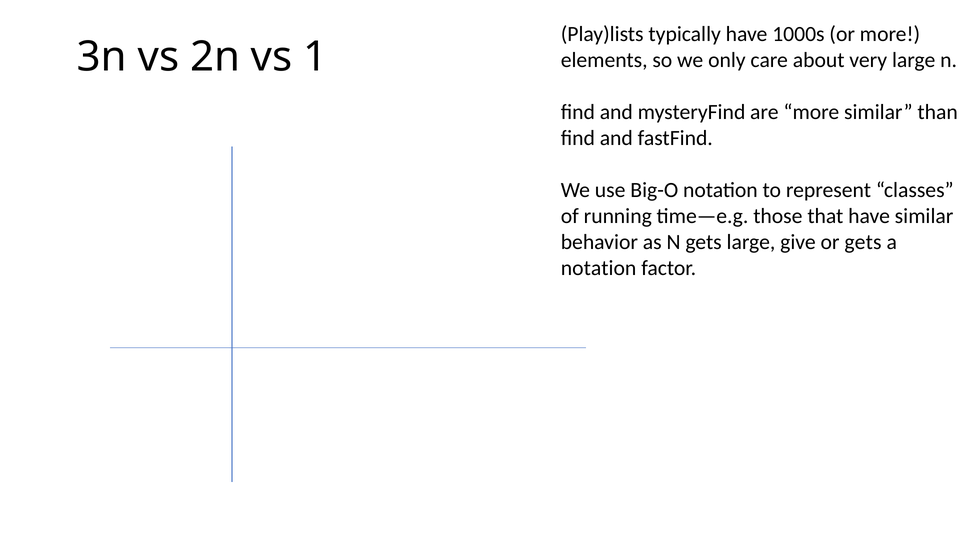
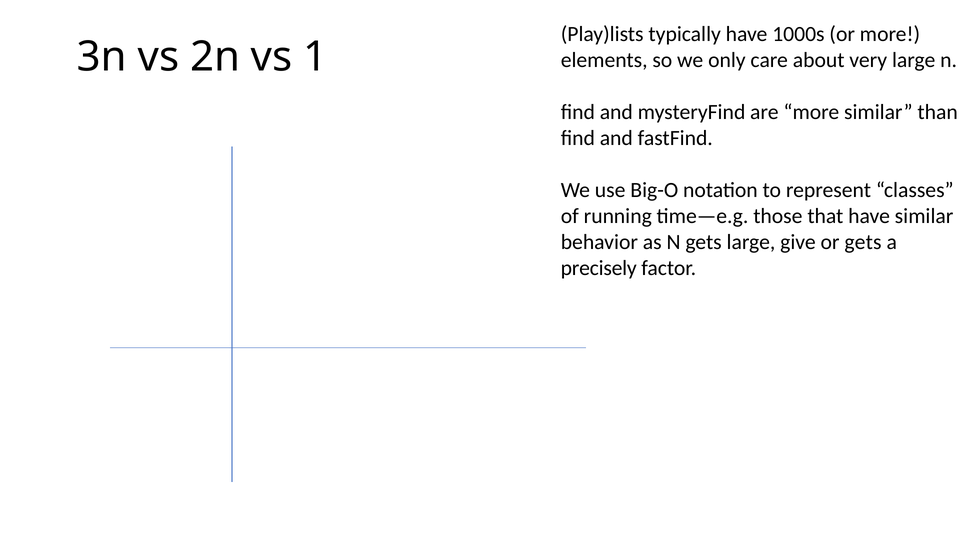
notation: notation -> precisely (599, 268)
